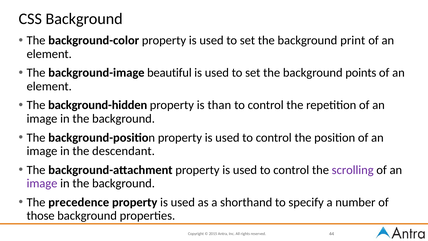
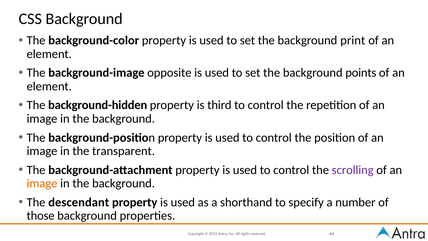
beautiful: beautiful -> opposite (169, 73)
than: than -> third (219, 105)
descendant: descendant -> transparent (124, 151)
image colour: purple -> orange (42, 183)
precedence: precedence -> descendant (79, 202)
